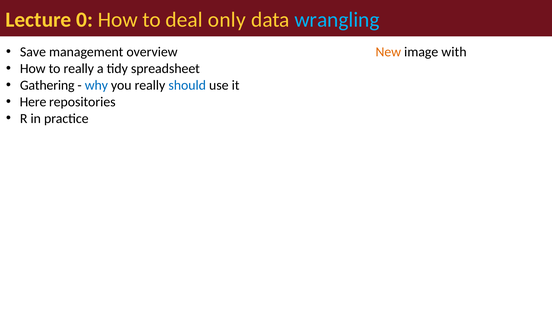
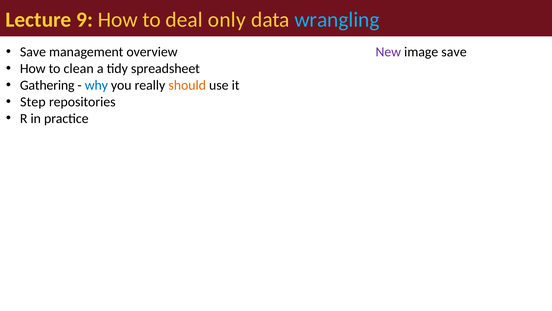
0: 0 -> 9 (85, 20)
New colour: orange -> purple (388, 52)
image with: with -> save (454, 52)
to really: really -> clean (79, 69)
should colour: blue -> orange (187, 85)
Here: Here -> Step (33, 102)
